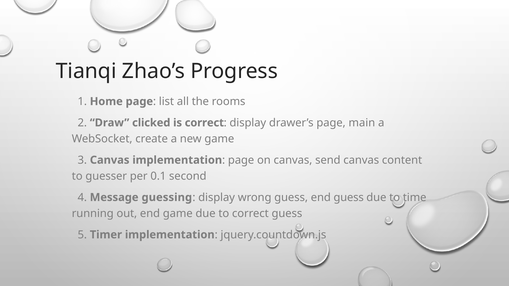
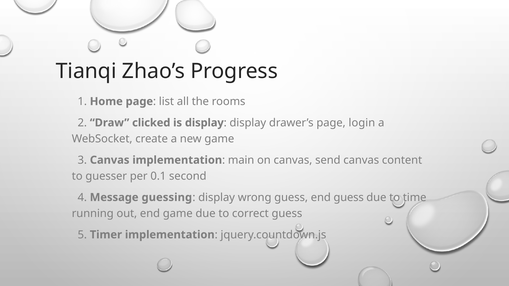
is correct: correct -> display (204, 123)
main: main -> login (362, 123)
page: page -> main (241, 160)
